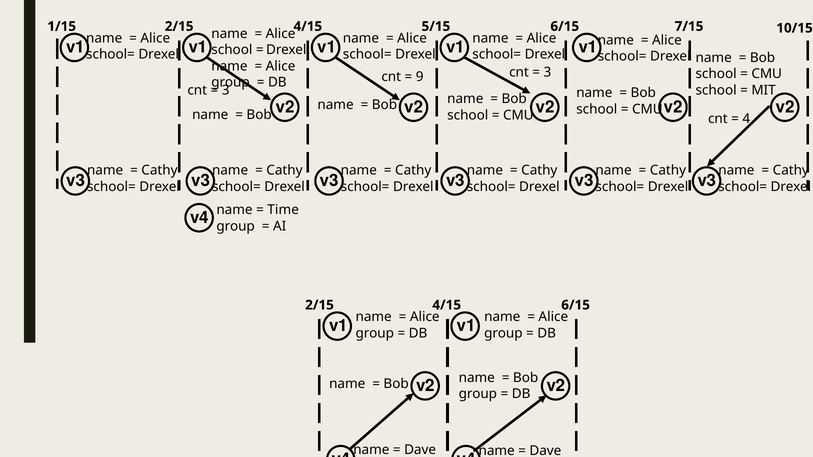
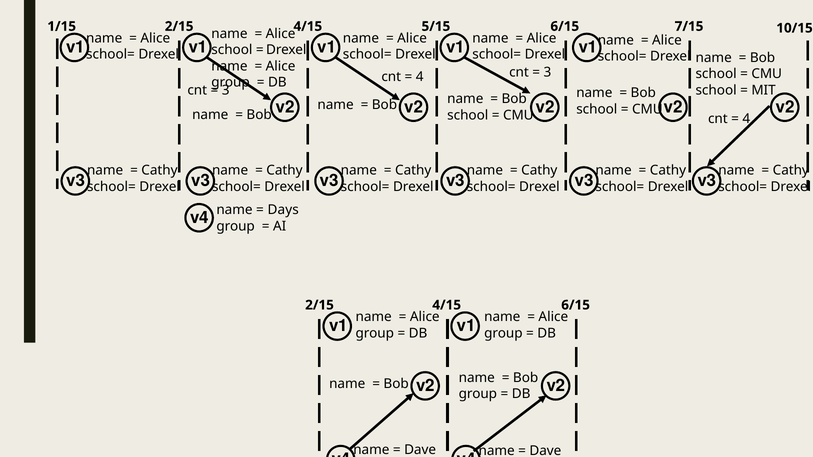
9: 9 -> 4 (420, 77)
Time: Time -> Days (283, 210)
